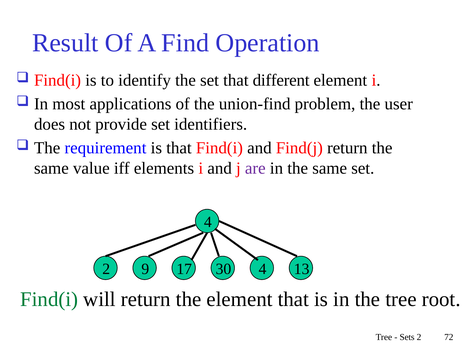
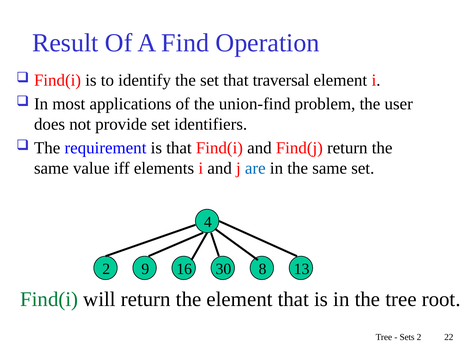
different: different -> traversal (281, 80)
are colour: purple -> blue (255, 168)
17: 17 -> 16 (184, 269)
30 4: 4 -> 8 (263, 269)
72: 72 -> 22 (449, 337)
